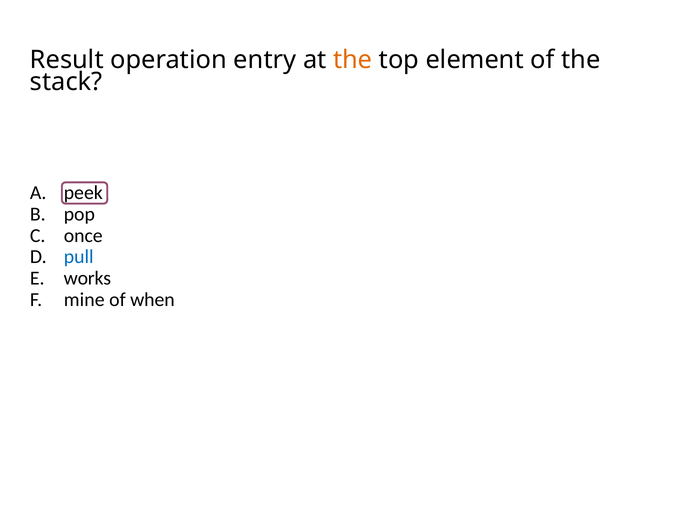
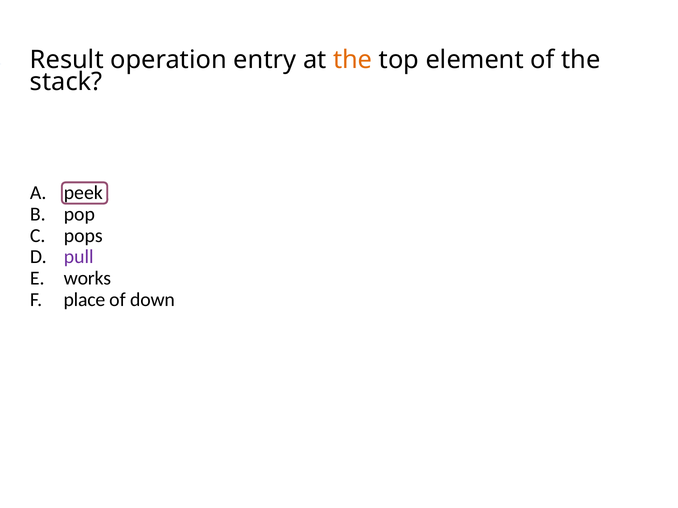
once: once -> pops (83, 236)
pull colour: blue -> purple (79, 257)
mine: mine -> place (84, 300)
when: when -> down (152, 300)
